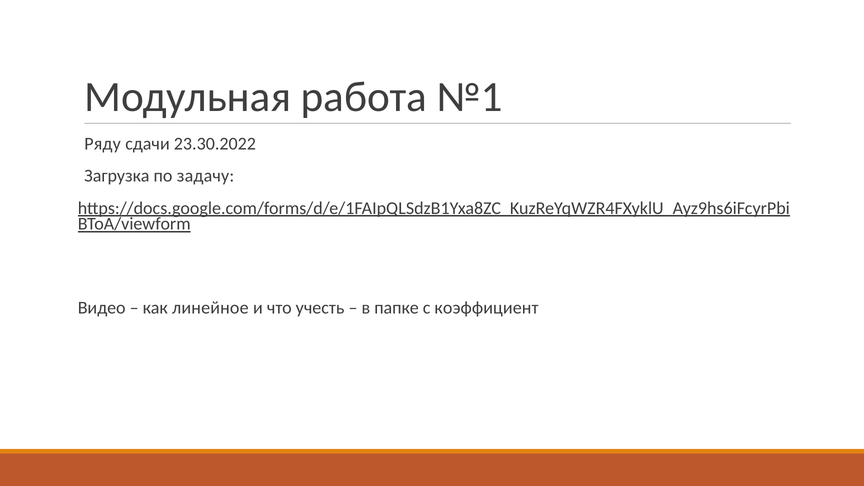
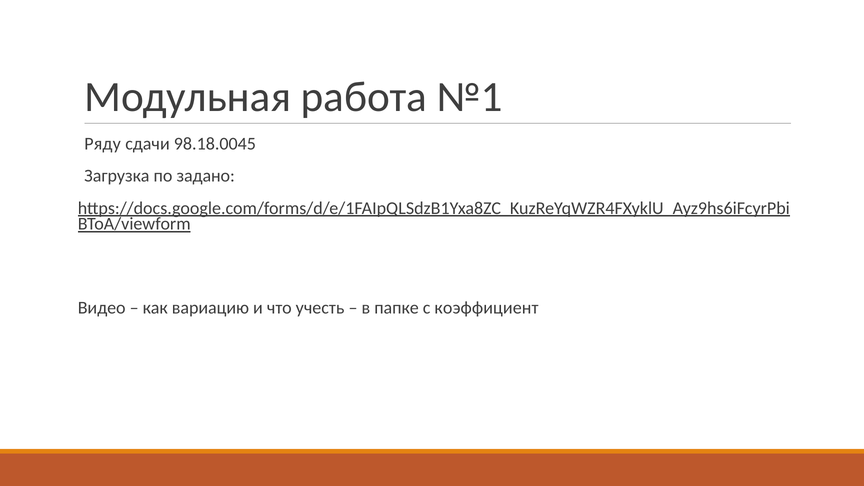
23.30.2022: 23.30.2022 -> 98.18.0045 (215, 144)
задачу: задачу -> задано (206, 176)
линейное: линейное -> вариацию (210, 308)
